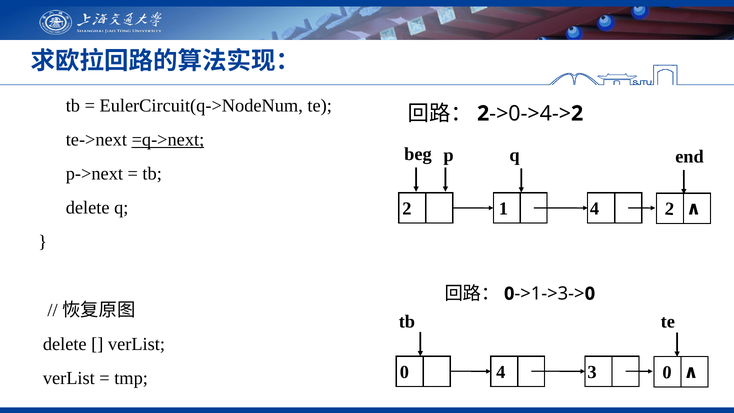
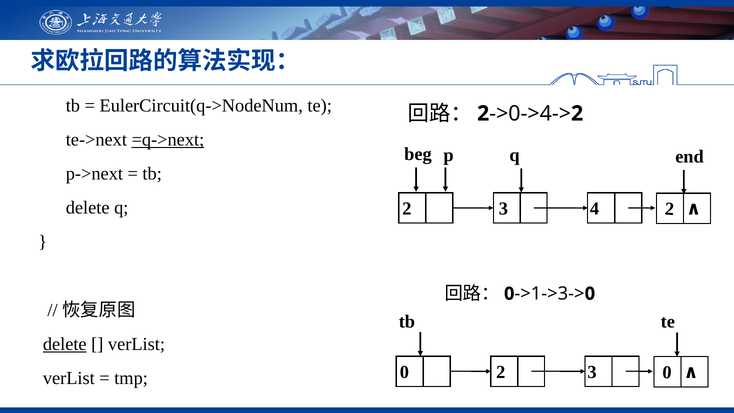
2 1: 1 -> 3 (503, 209)
delete underline: none -> present (65, 344)
0 4: 4 -> 2 (501, 372)
